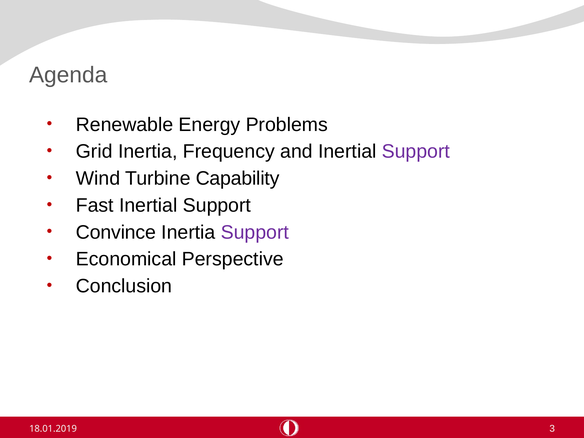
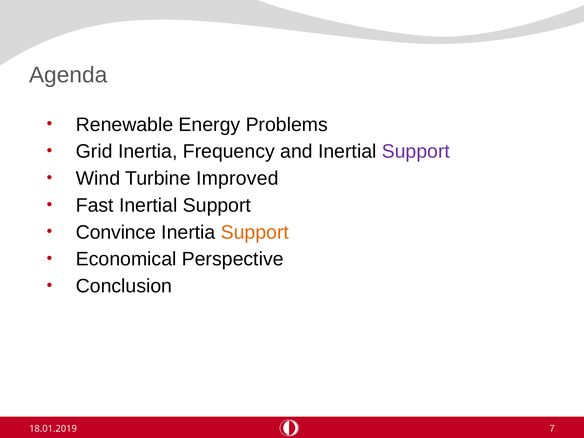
Capability: Capability -> Improved (237, 178)
Support colour: purple -> orange (255, 232)
3: 3 -> 7 (552, 428)
